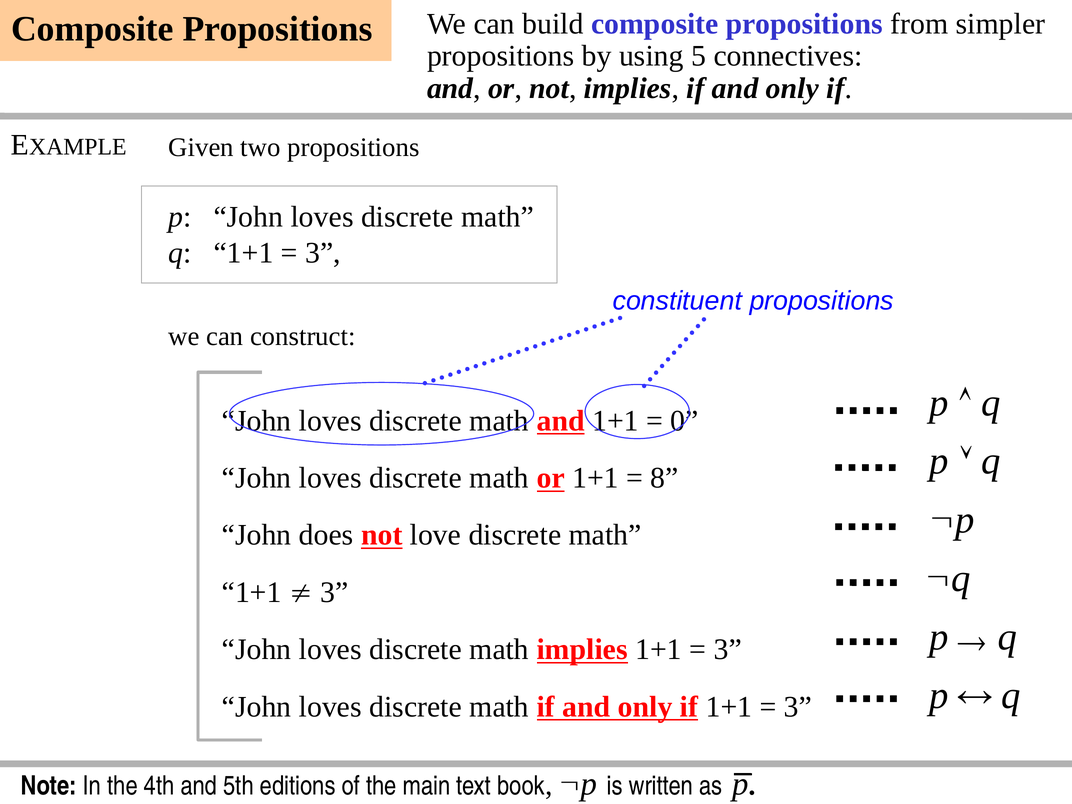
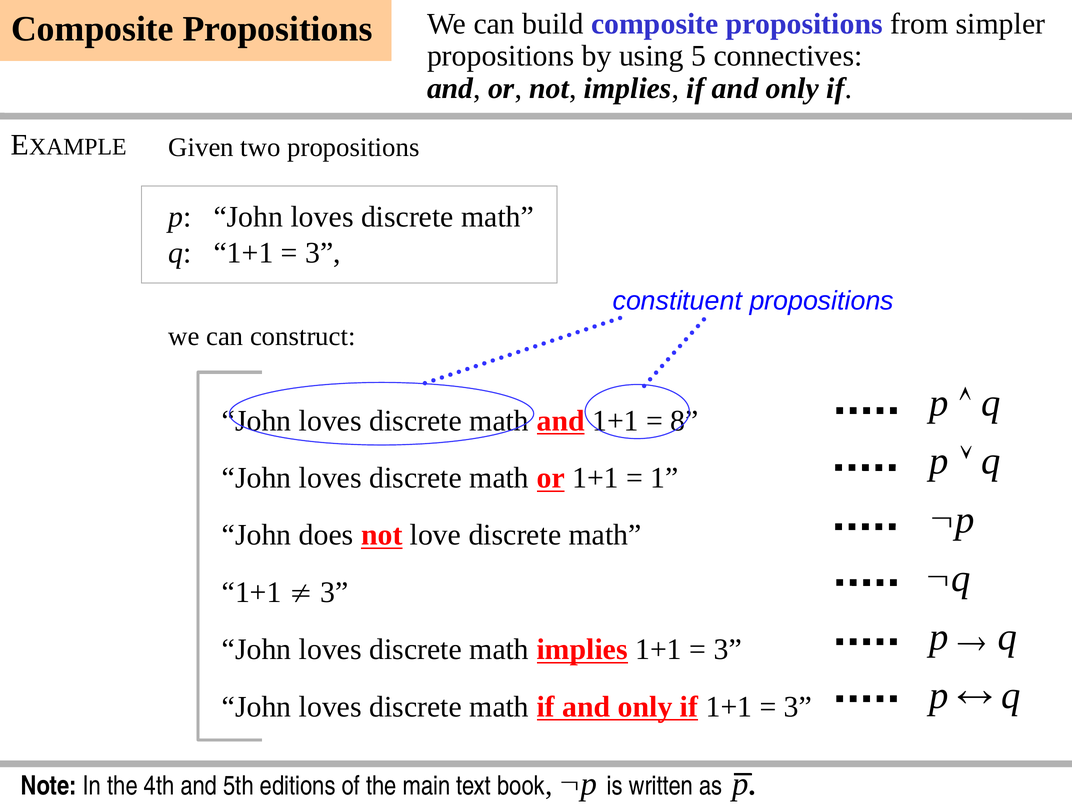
0: 0 -> 8 (685, 421)
8: 8 -> 1 (665, 478)
